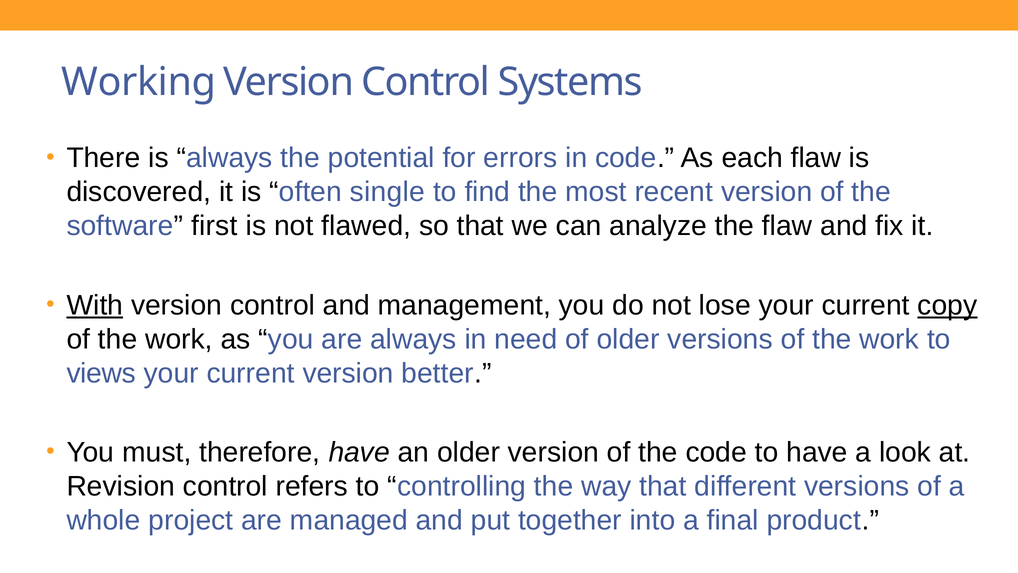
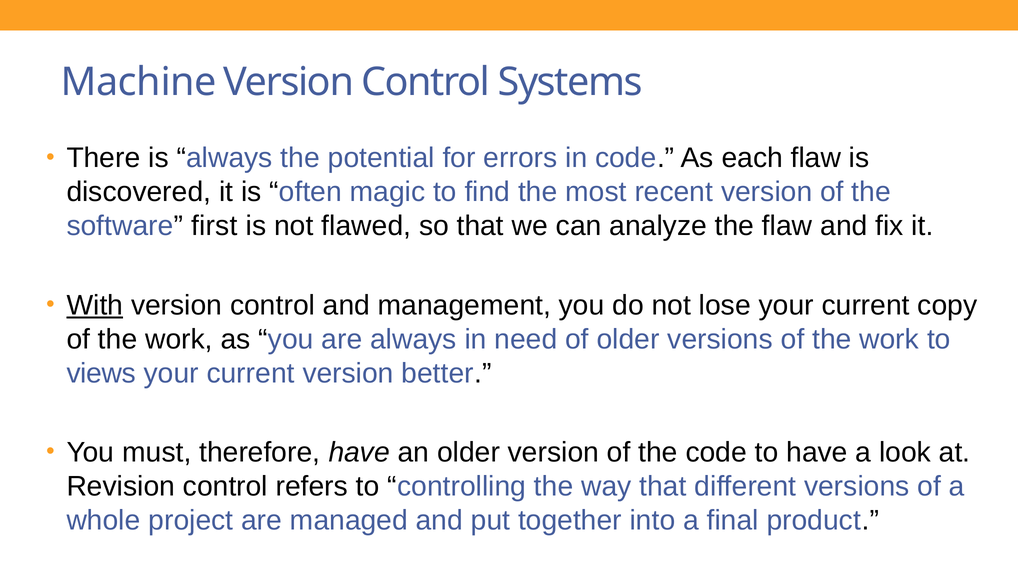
Working: Working -> Machine (139, 82)
single: single -> magic (387, 192)
copy underline: present -> none (947, 305)
